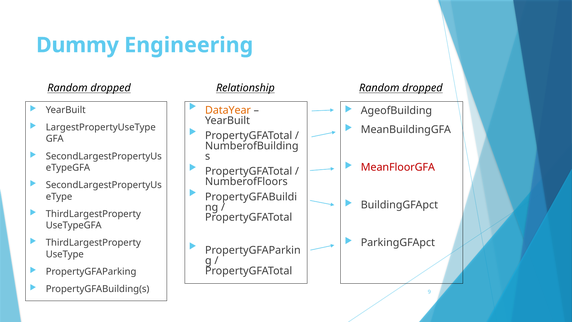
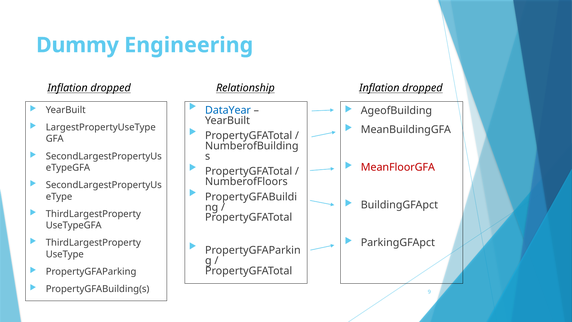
Random: Random -> Inflation (67, 88)
Relationship Random: Random -> Inflation (379, 88)
DataYear colour: orange -> blue (228, 110)
